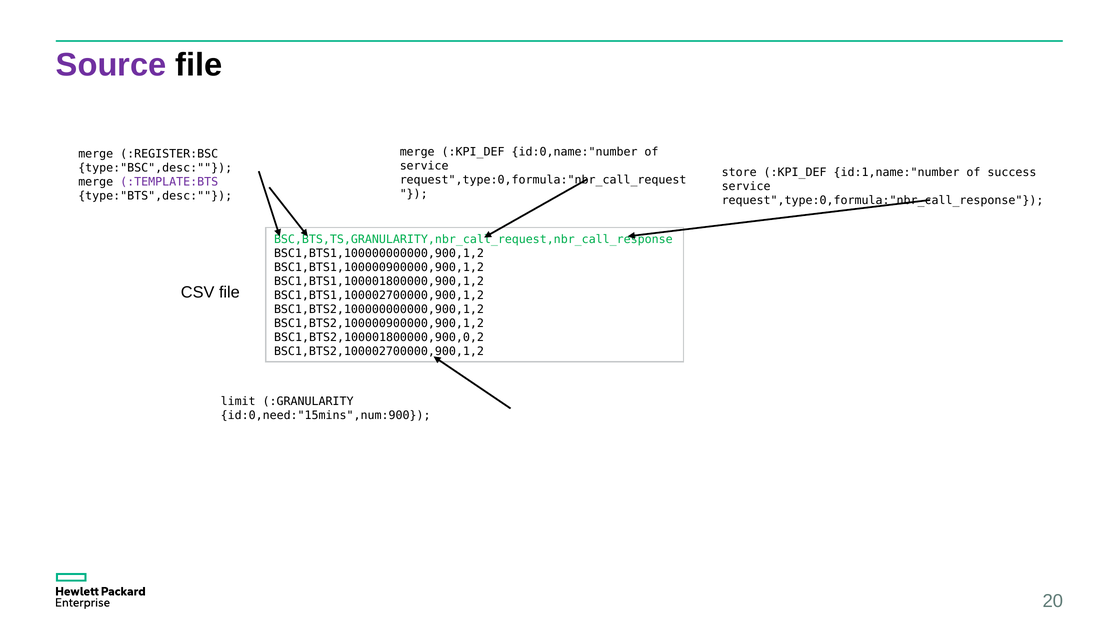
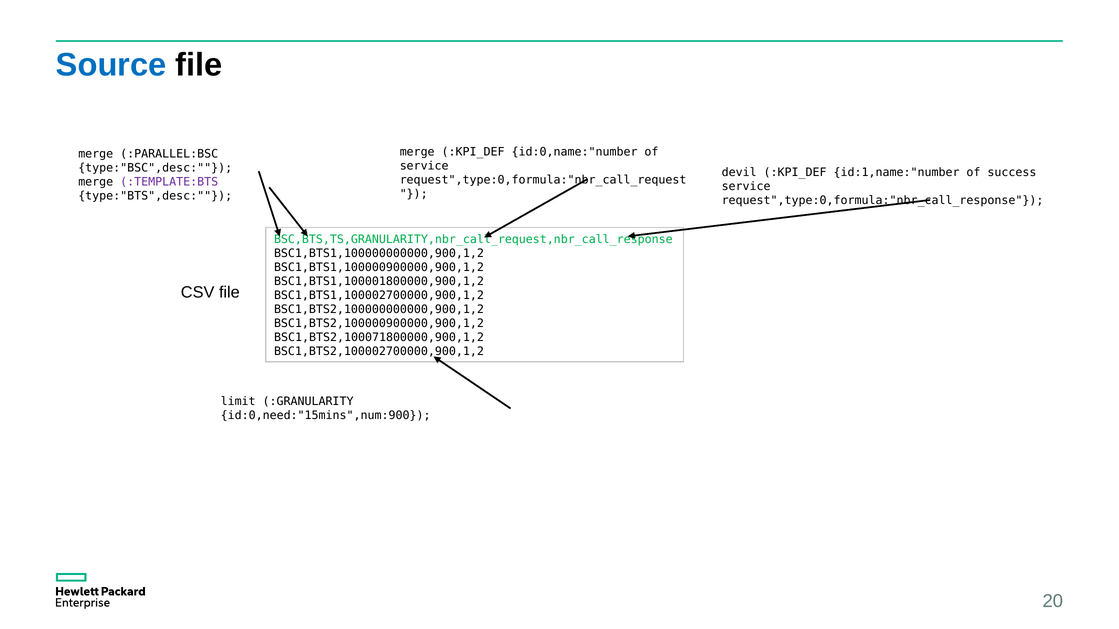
Source colour: purple -> blue (111, 65)
:REGISTER:BSC: :REGISTER:BSC -> :PARALLEL:BSC (169, 154)
store: store -> devil (739, 172)
BSC1,BTS2,100001800000,900,0,2: BSC1,BTS2,100001800000,900,0,2 -> BSC1,BTS2,100071800000,900,1,2 (379, 338)
